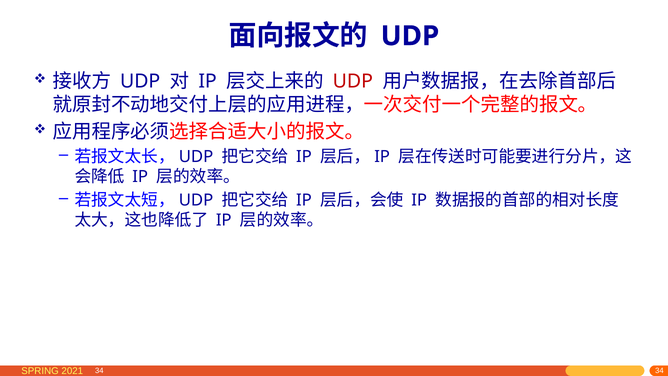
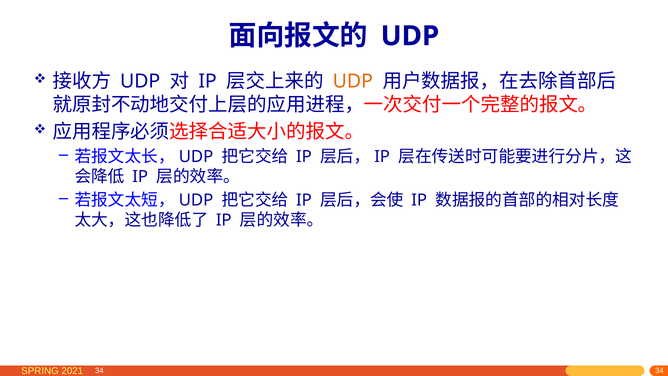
UDP colour: red -> orange (353, 81)
